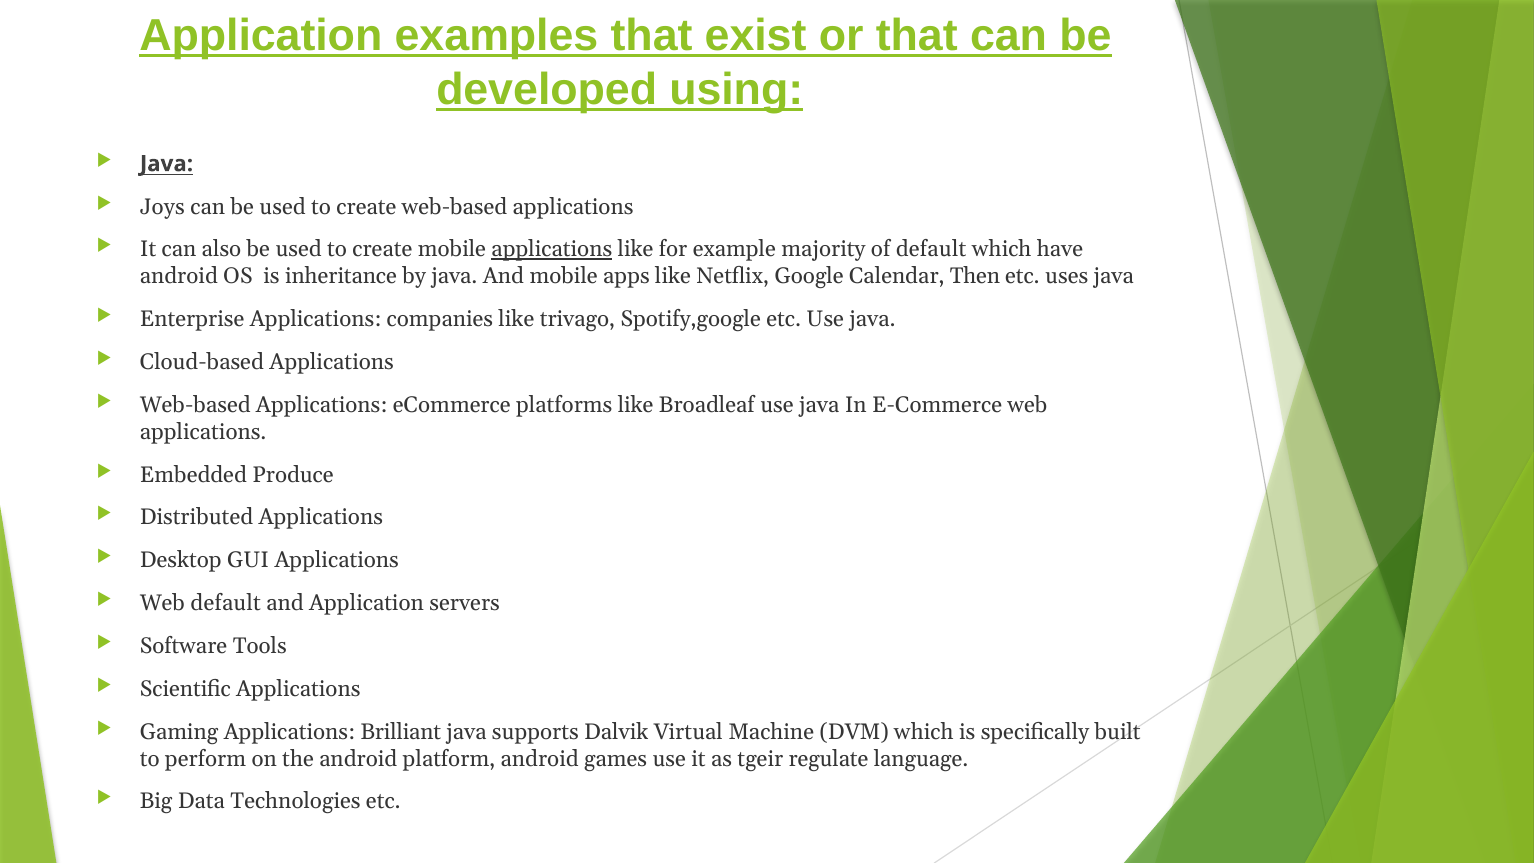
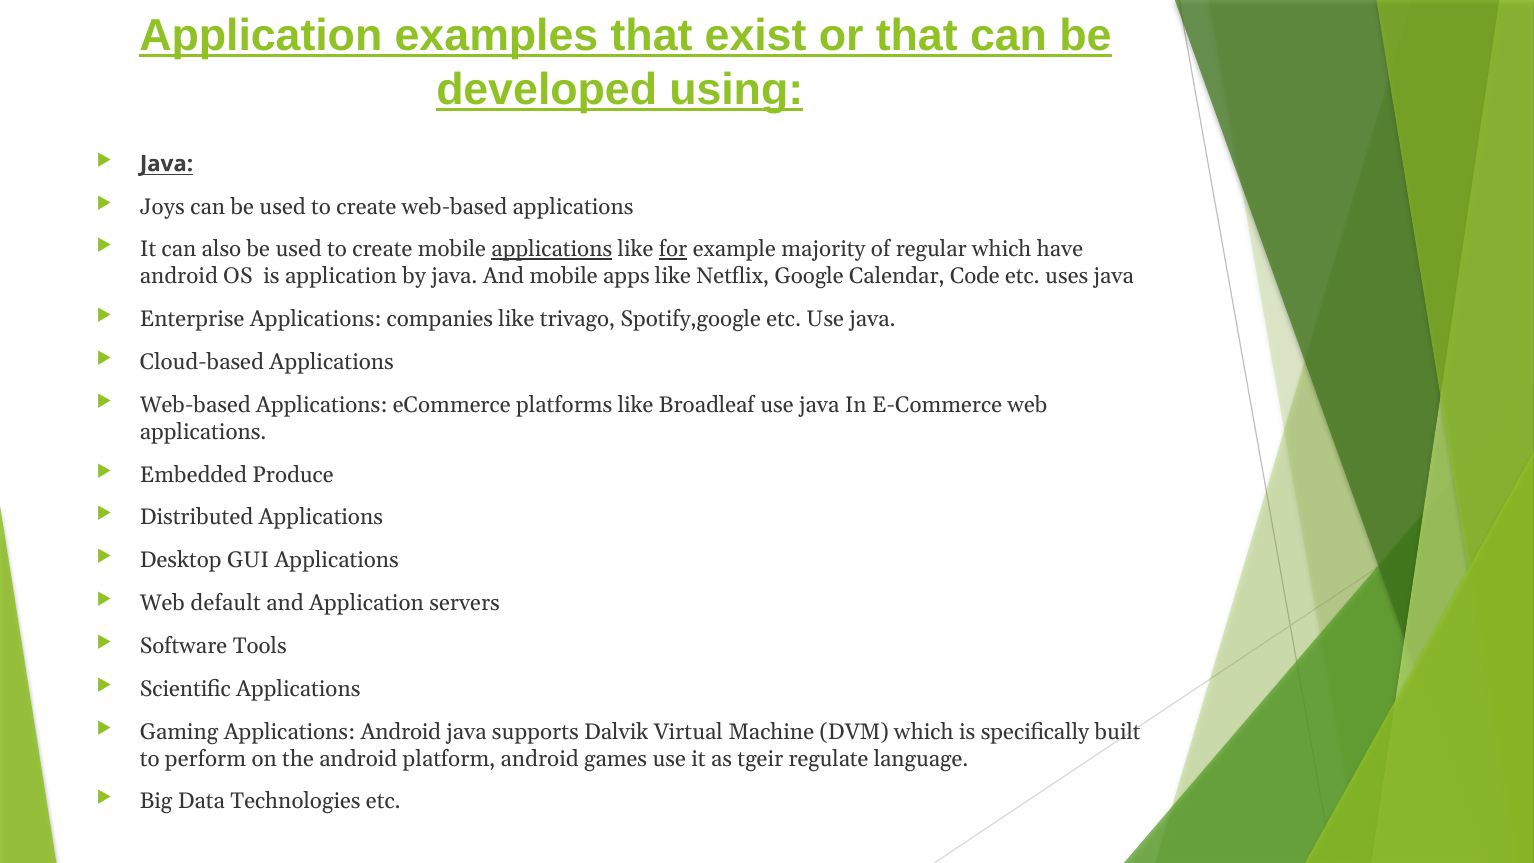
for underline: none -> present (673, 249)
of default: default -> regular (931, 249)
is inheritance: inheritance -> application (341, 276)
Then: Then -> Code (975, 276)
Applications Brilliant: Brilliant -> Android (401, 732)
